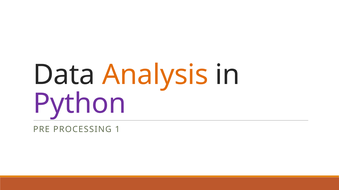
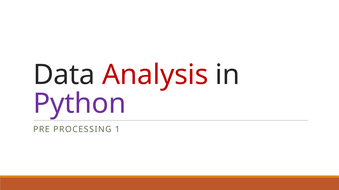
Analysis colour: orange -> red (155, 75)
